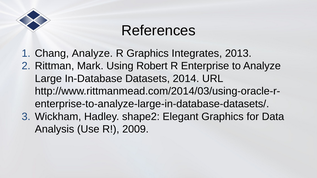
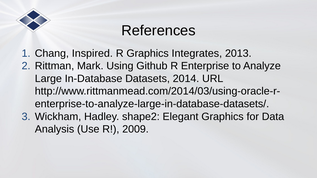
Chang Analyze: Analyze -> Inspired (92, 53)
Robert: Robert -> Github (152, 66)
